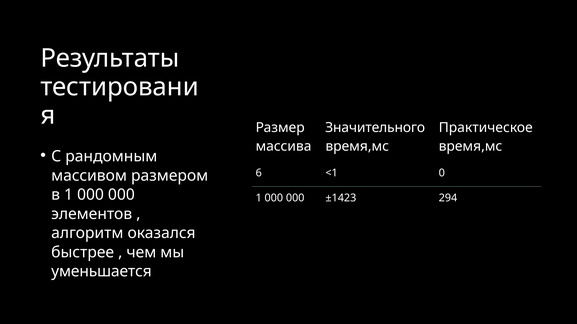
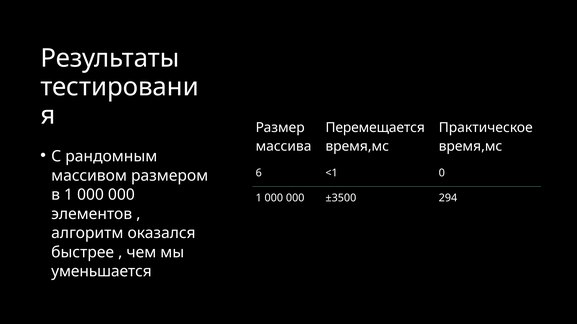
Значительного: Значительного -> Перемещается (375, 128)
±1423: ±1423 -> ±3500 (341, 198)
